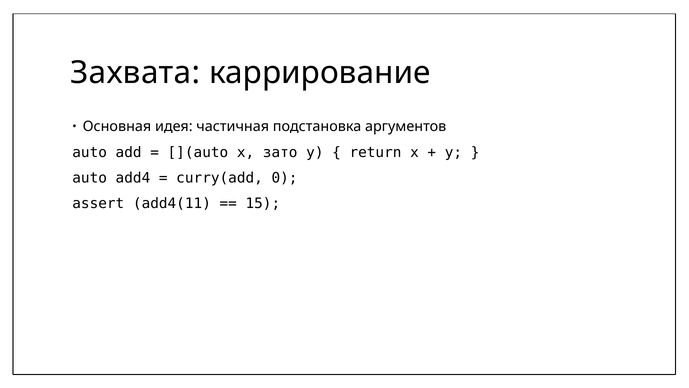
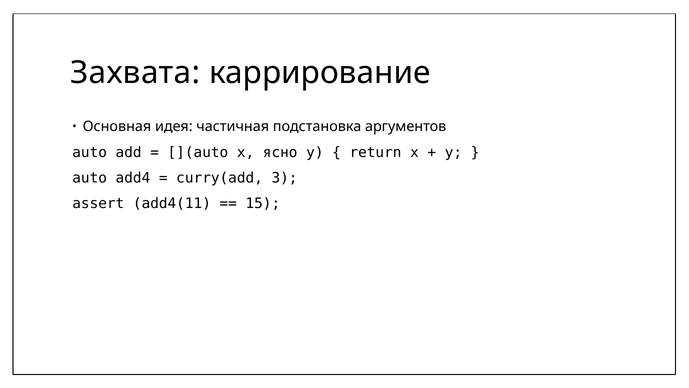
зато: зато -> ясно (280, 152)
0: 0 -> 3 (285, 178)
